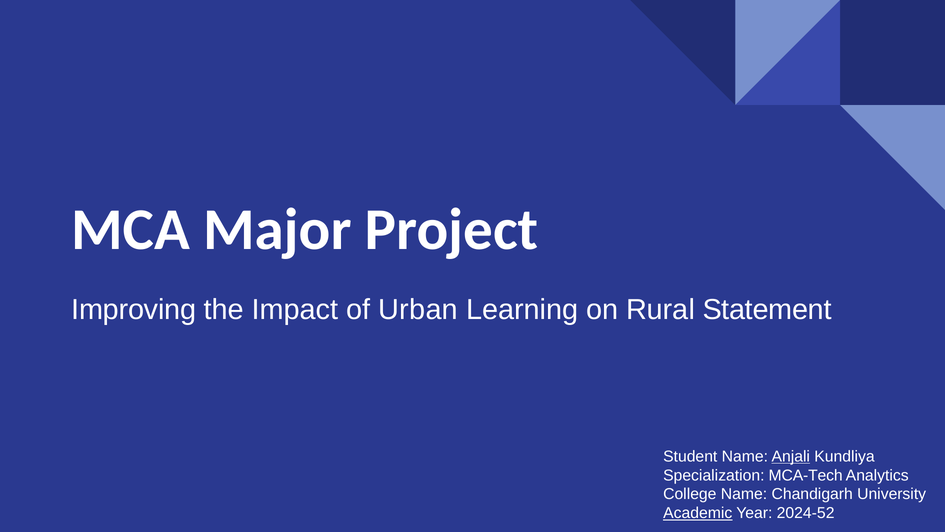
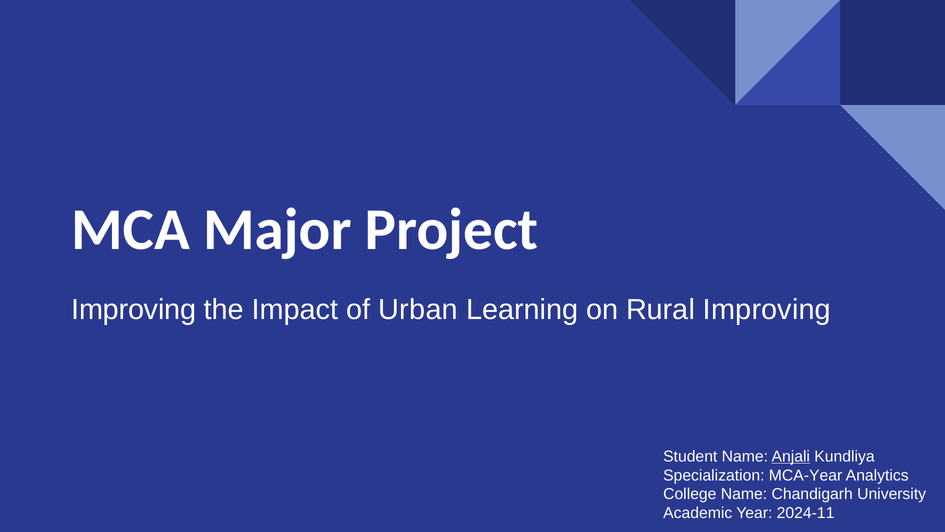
Rural Statement: Statement -> Improving (767, 309)
MCA-Tech: MCA-Tech -> MCA-Year (806, 475)
Academic underline: present -> none (698, 513)
2024-52: 2024-52 -> 2024-11 (806, 513)
